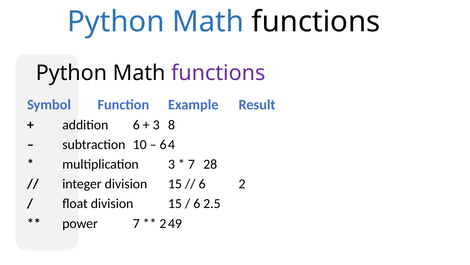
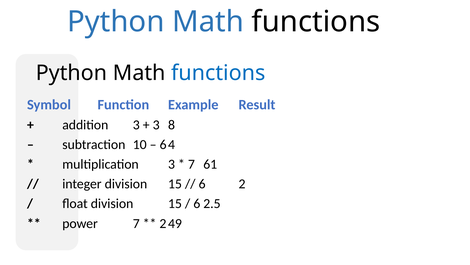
functions colour: purple -> blue (218, 73)
addition 6: 6 -> 3 (136, 125)
28: 28 -> 61 (210, 164)
